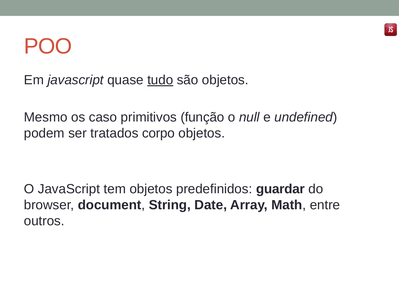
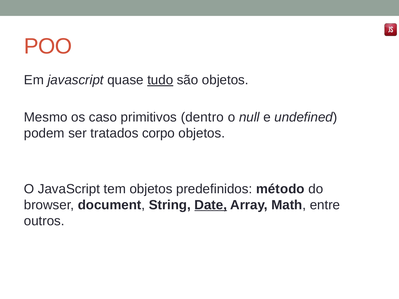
função: função -> dentro (202, 117)
guardar: guardar -> método (280, 189)
Date underline: none -> present (211, 205)
